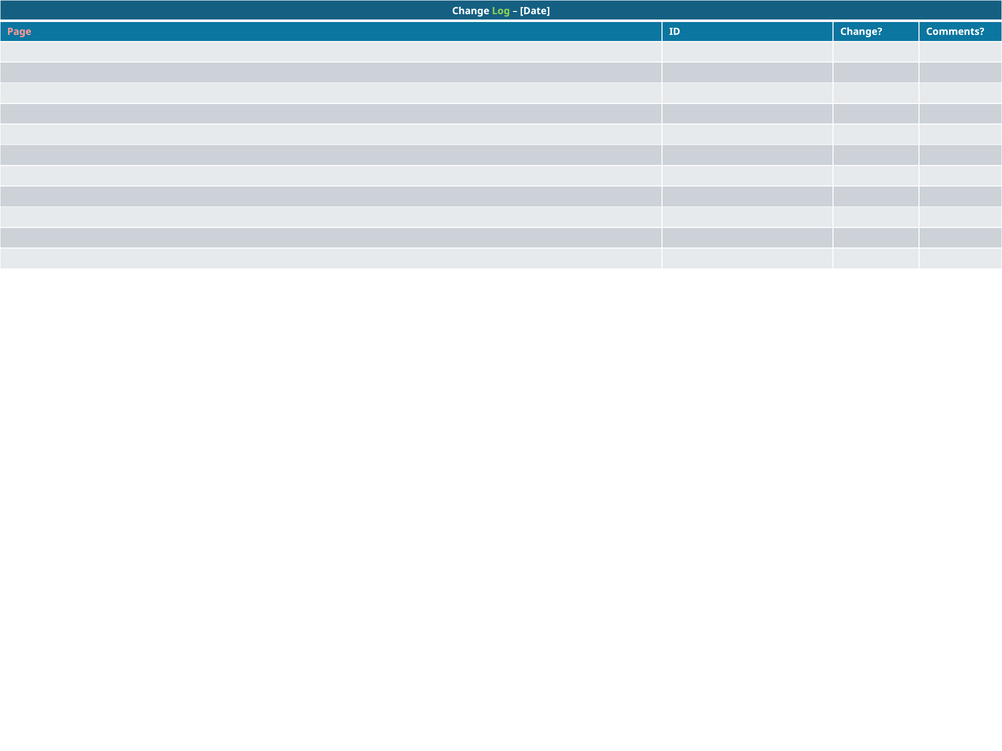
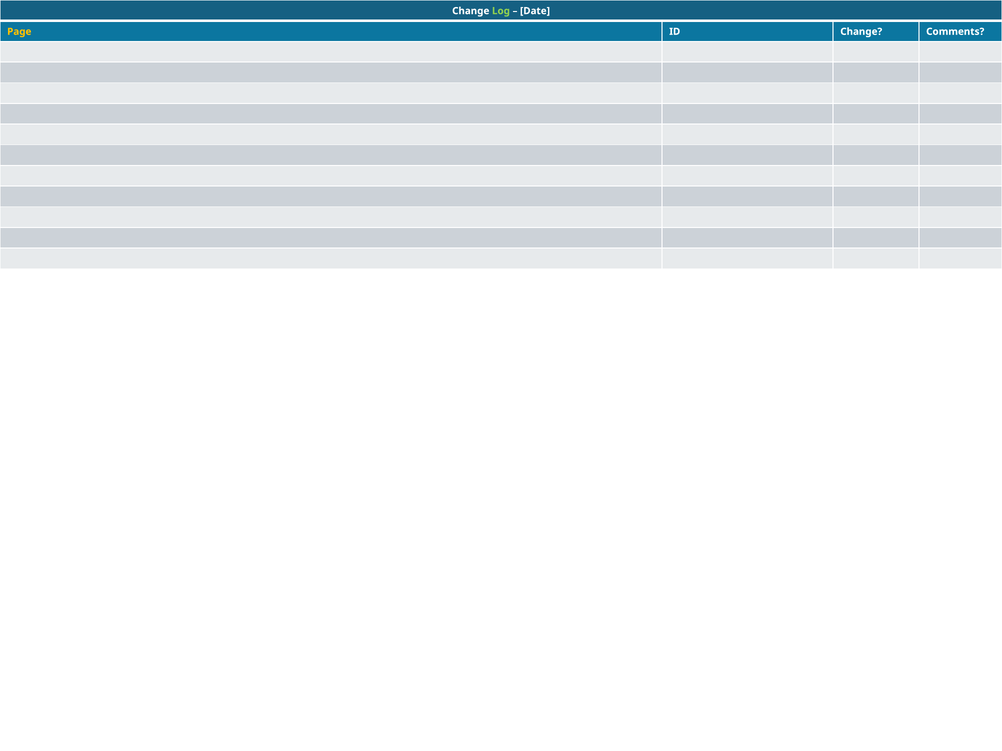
Page colour: pink -> yellow (19, 32)
